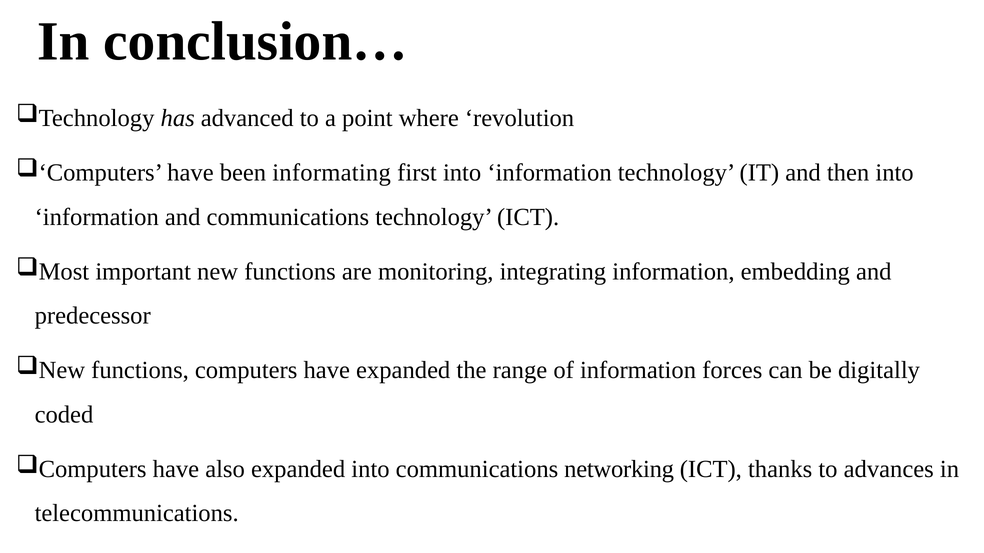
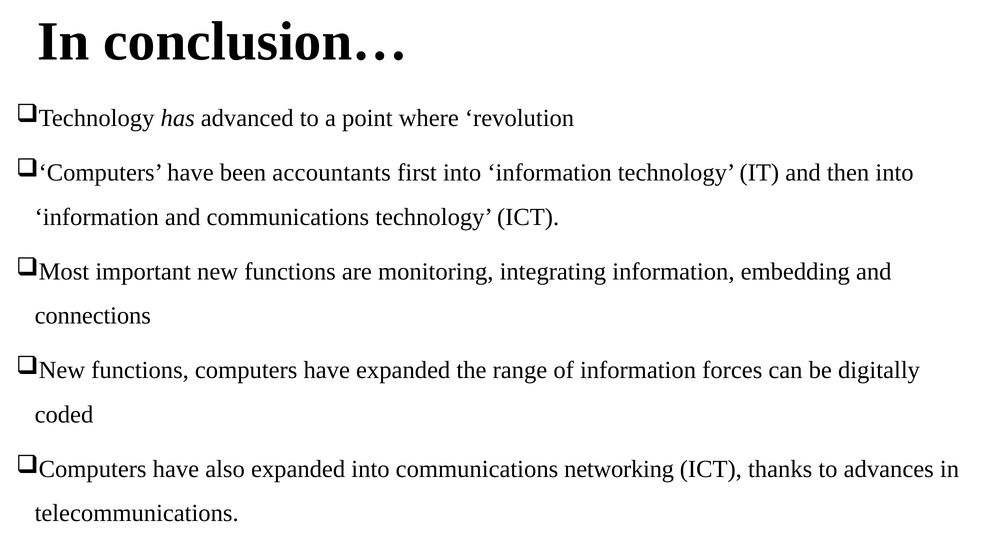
informating: informating -> accountants (332, 173)
predecessor: predecessor -> connections (93, 316)
